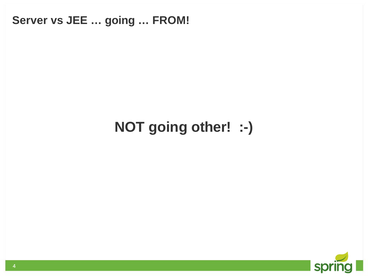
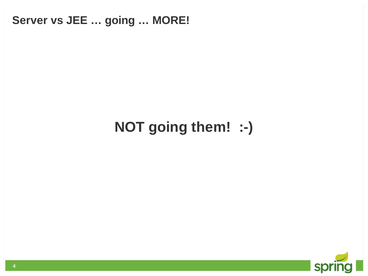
FROM: FROM -> MORE (171, 20)
other: other -> them (211, 127)
